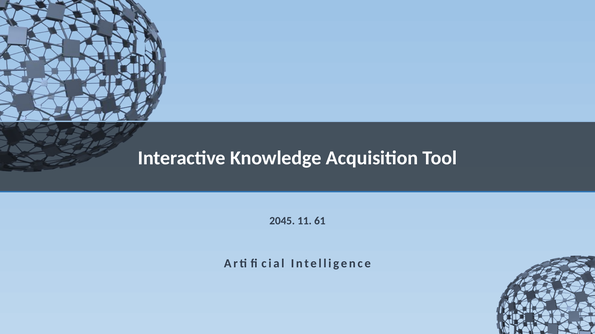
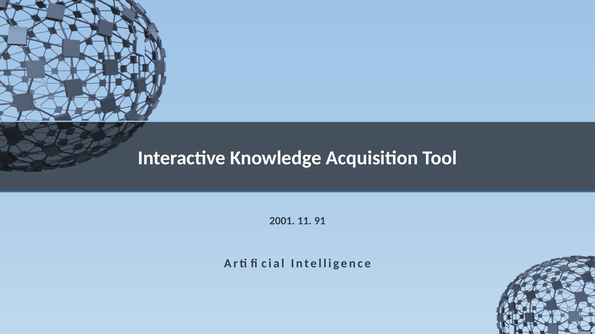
2045: 2045 -> 2001 (282, 221)
61: 61 -> 91 (320, 221)
